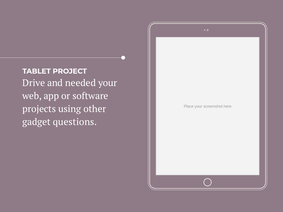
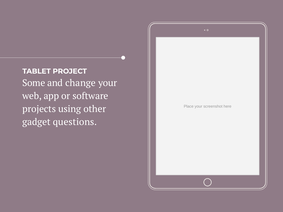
Drive: Drive -> Some (34, 83)
needed: needed -> change (80, 83)
